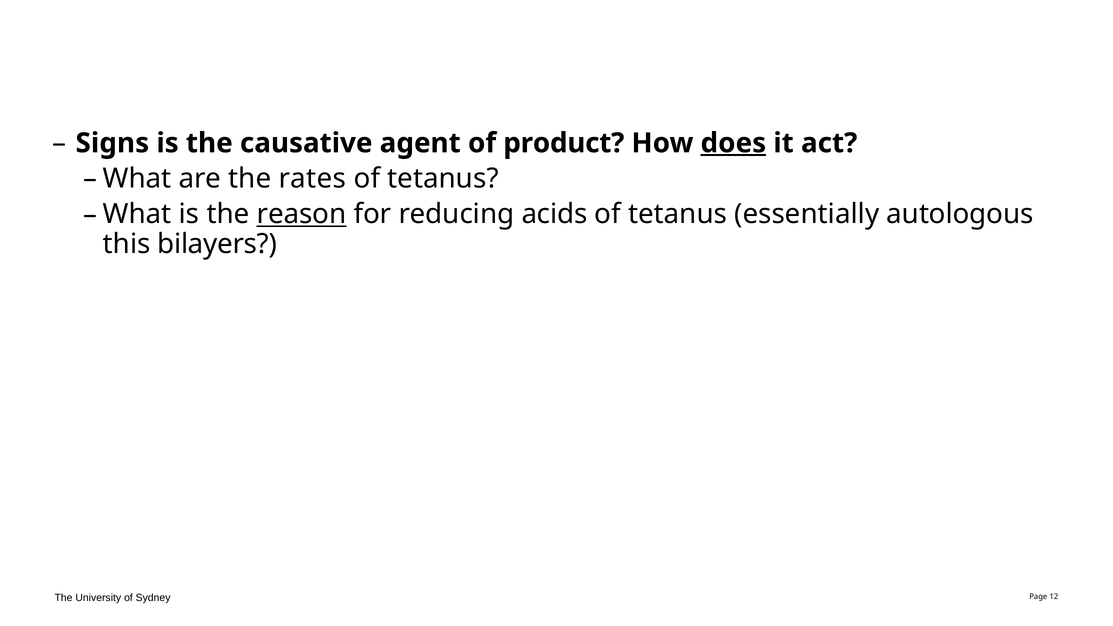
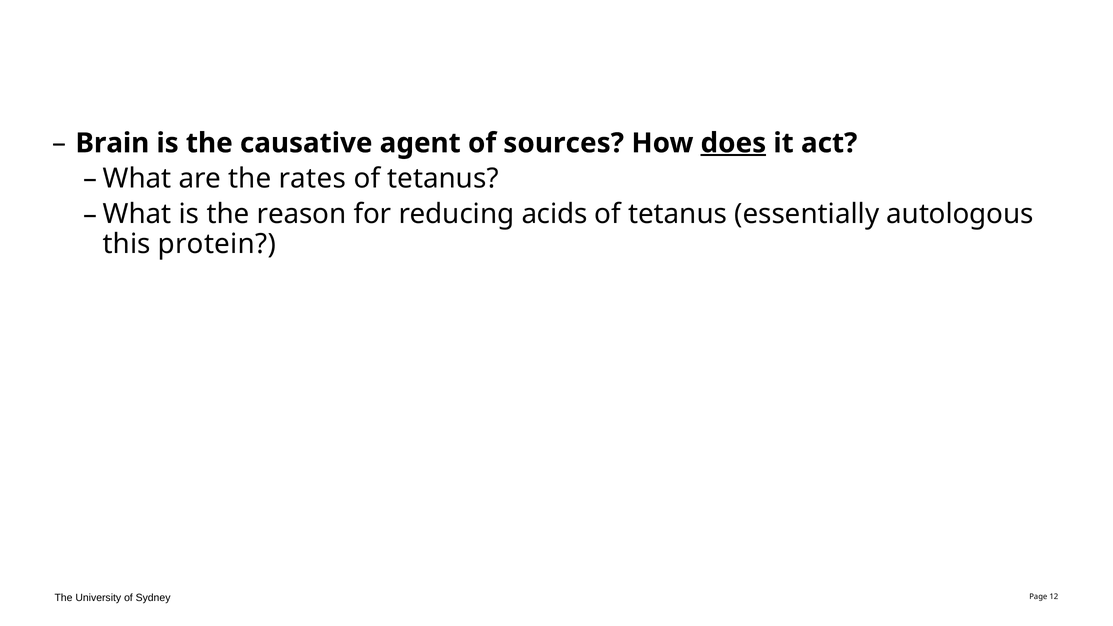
Signs: Signs -> Brain (112, 143)
product: product -> sources (564, 143)
reason underline: present -> none (302, 214)
bilayers: bilayers -> protein (217, 244)
